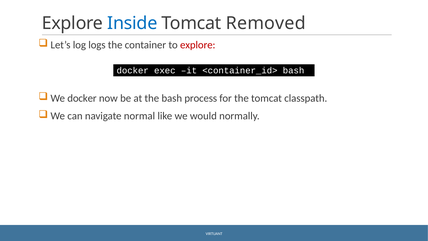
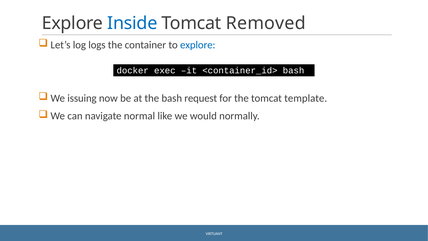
explore colour: red -> blue (198, 45)
We docker: docker -> issuing (82, 98)
process: process -> request (201, 98)
classpath: classpath -> template (306, 98)
